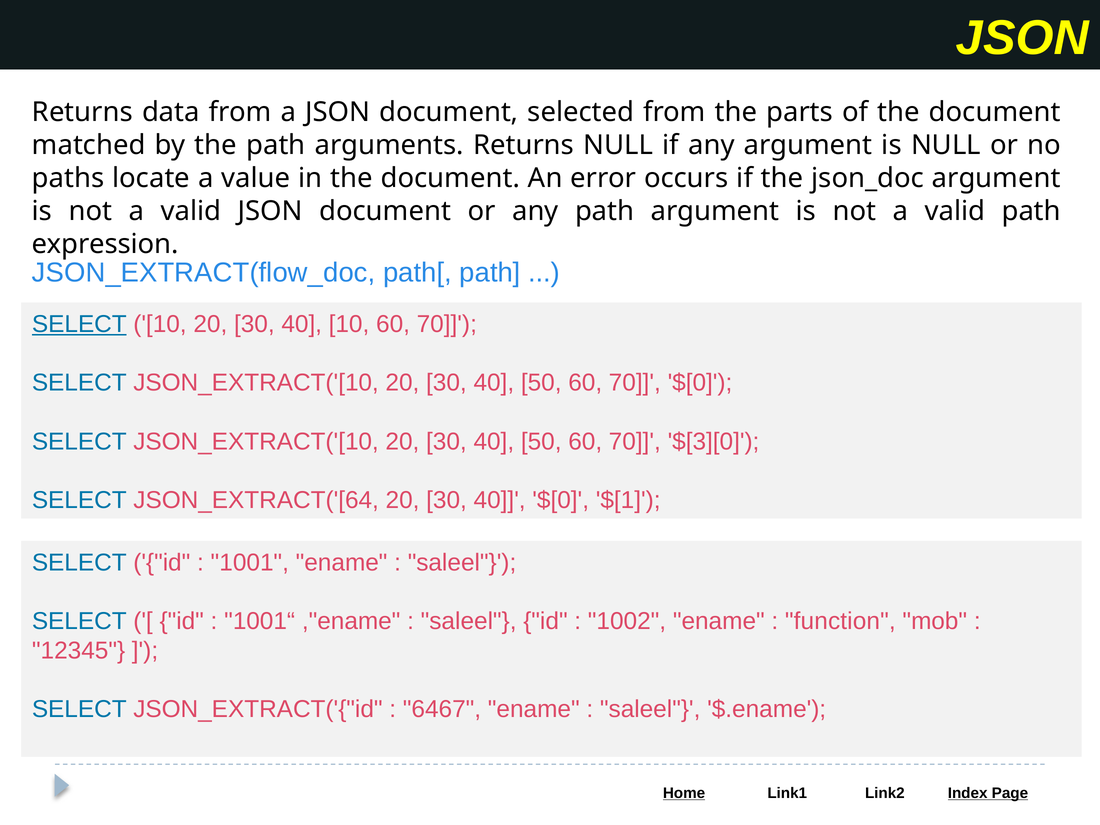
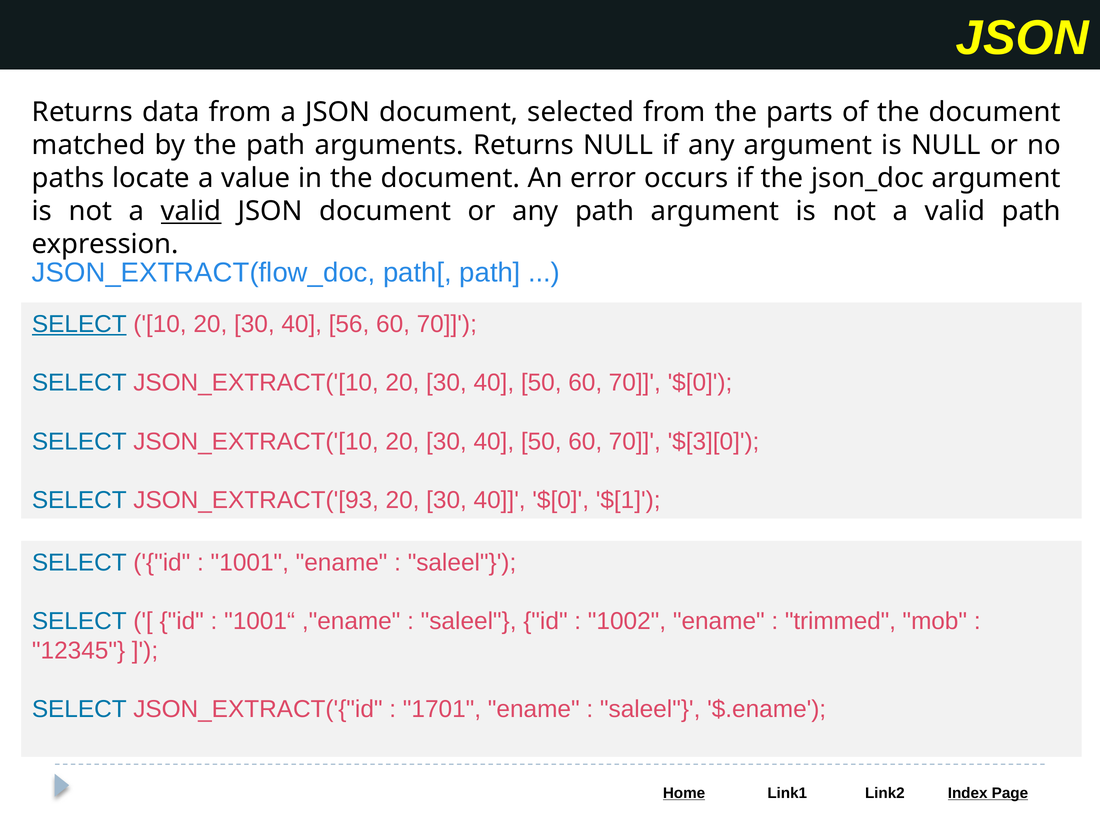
valid underline: none -> present (191, 211)
40 10: 10 -> 56 (349, 324)
JSON_EXTRACT('[64: JSON_EXTRACT('[64 -> JSON_EXTRACT('[93 (256, 500)
function: function -> trimmed (840, 621)
6467: 6467 -> 1701 (442, 709)
